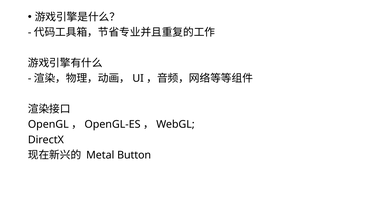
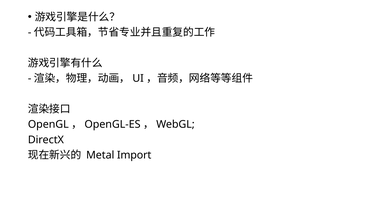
Button: Button -> Import (134, 155)
